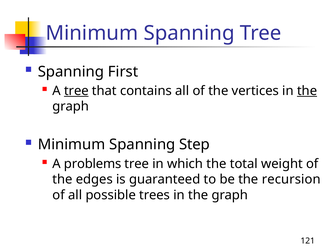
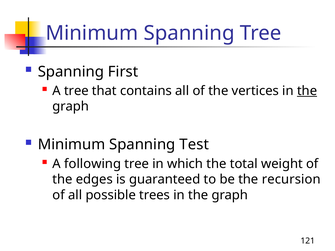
tree underline: present -> none (76, 91)
Step: Step -> Test (194, 145)
problems: problems -> following (93, 164)
